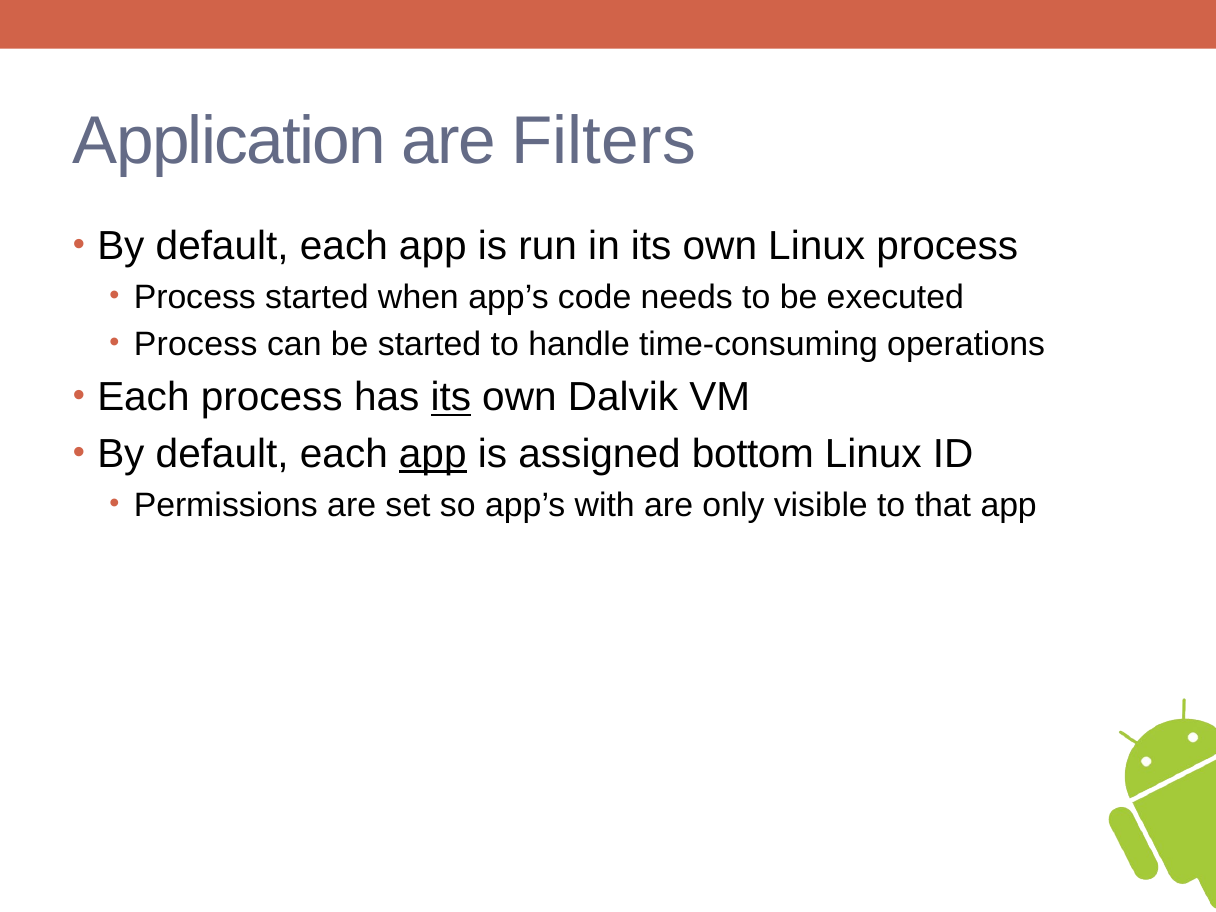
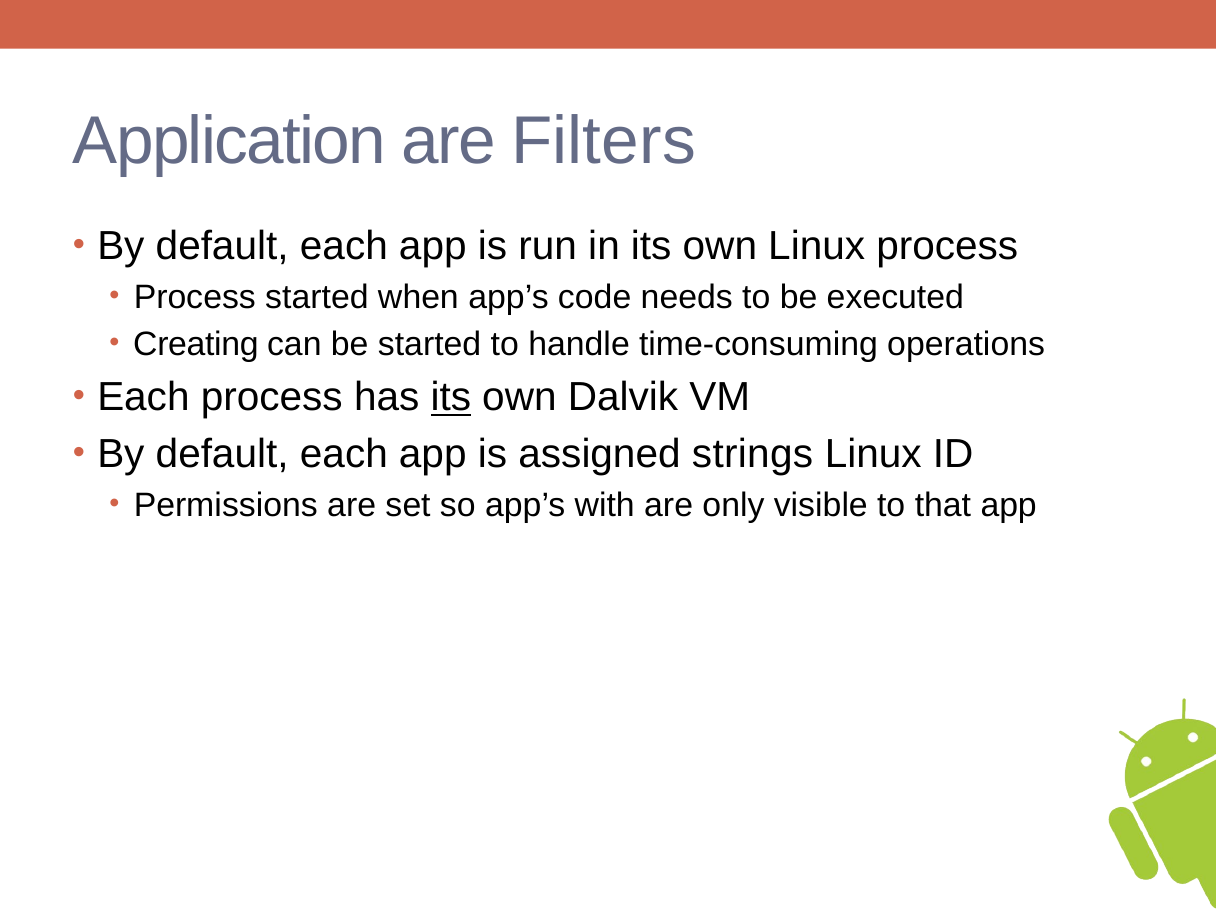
Process: Process -> Creating (196, 344)
app underline: present -> none (433, 454)
bottom: bottom -> strings (753, 454)
